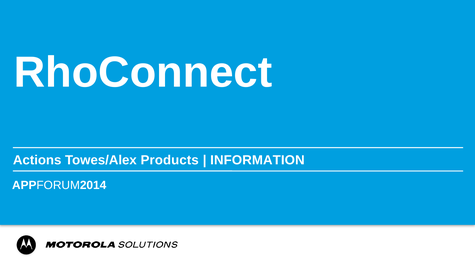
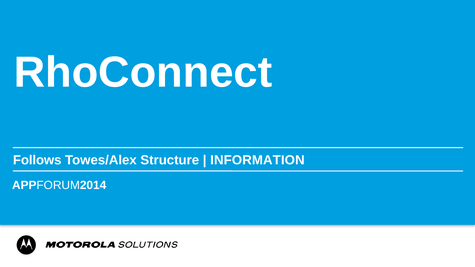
Actions: Actions -> Follows (37, 160)
Products: Products -> Structure (170, 160)
